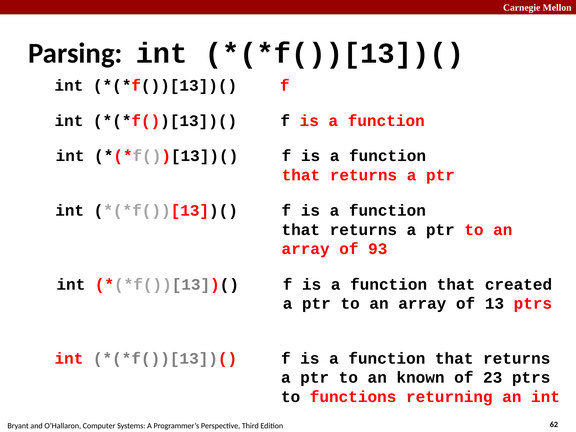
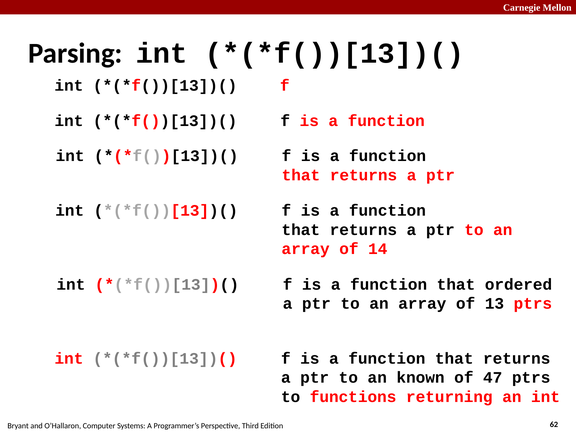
93: 93 -> 14 (378, 249)
created: created -> ordered (518, 284)
23: 23 -> 47 (493, 378)
